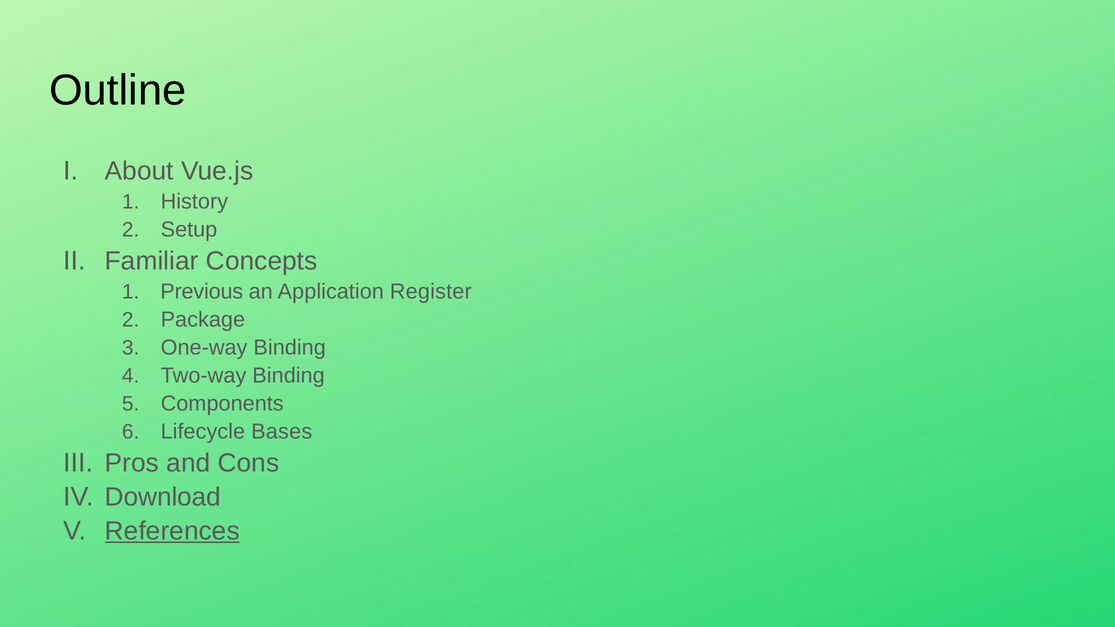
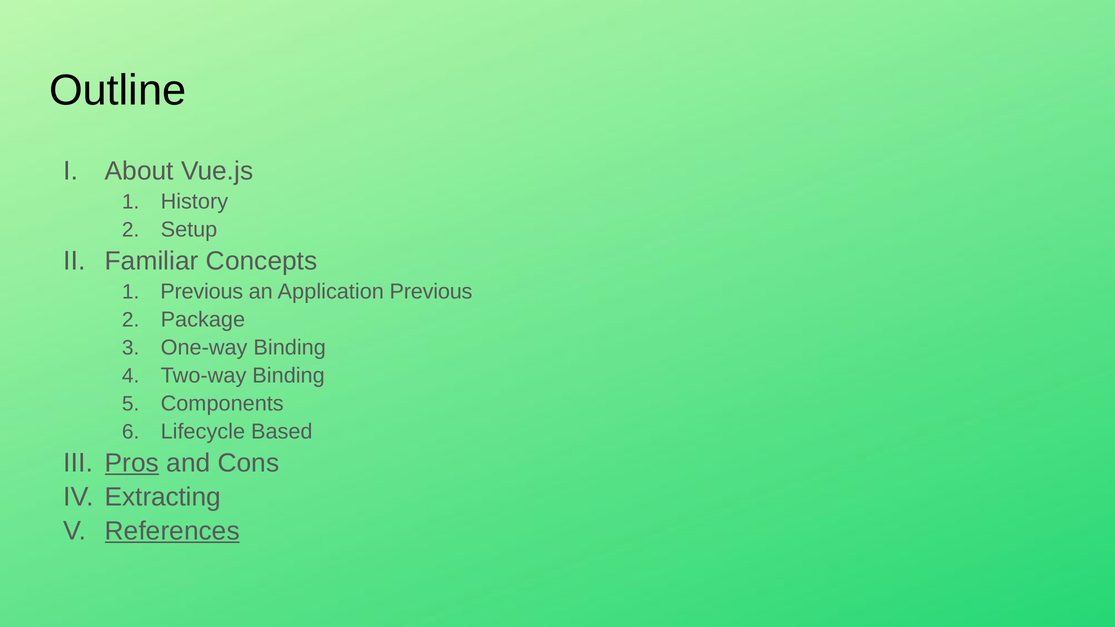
Application Register: Register -> Previous (431, 292)
Bases: Bases -> Based (282, 432)
Pros underline: none -> present (132, 463)
Download: Download -> Extracting (163, 497)
